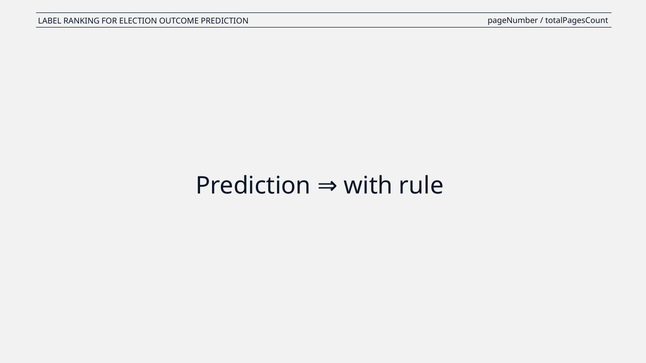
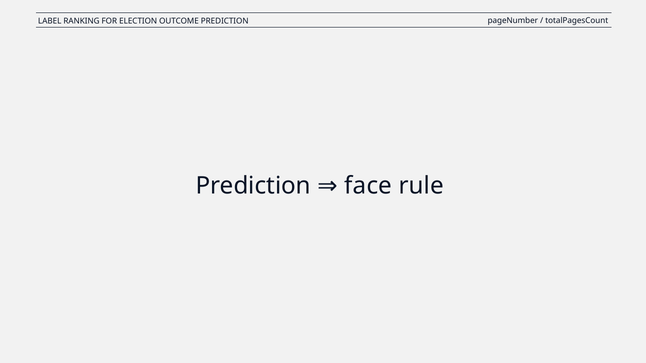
with: with -> face (368, 186)
